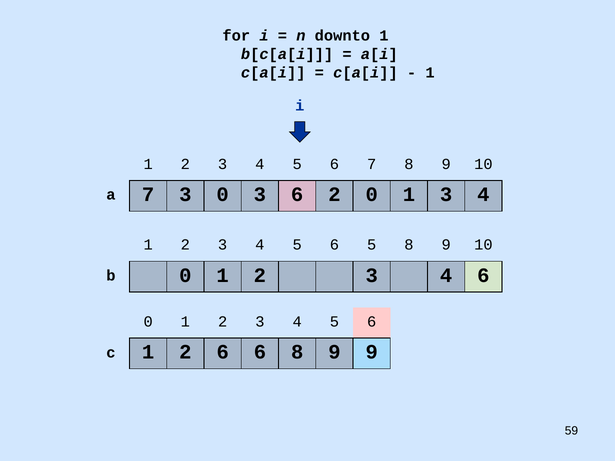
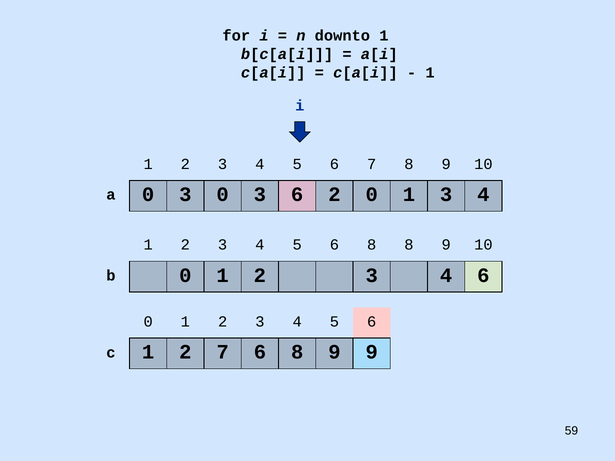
a 7: 7 -> 0 (148, 195)
5 6 5: 5 -> 8 (372, 245)
2 6: 6 -> 7 (223, 352)
